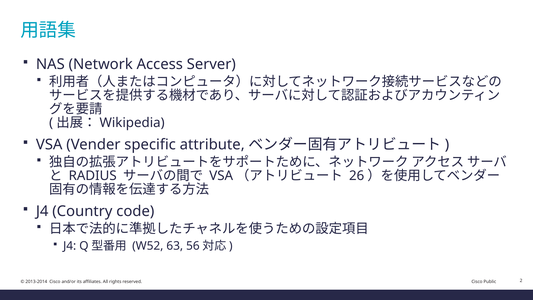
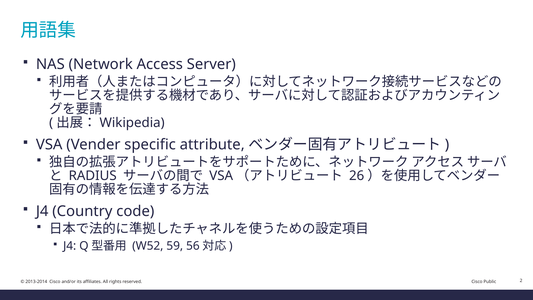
63: 63 -> 59 (175, 246)
